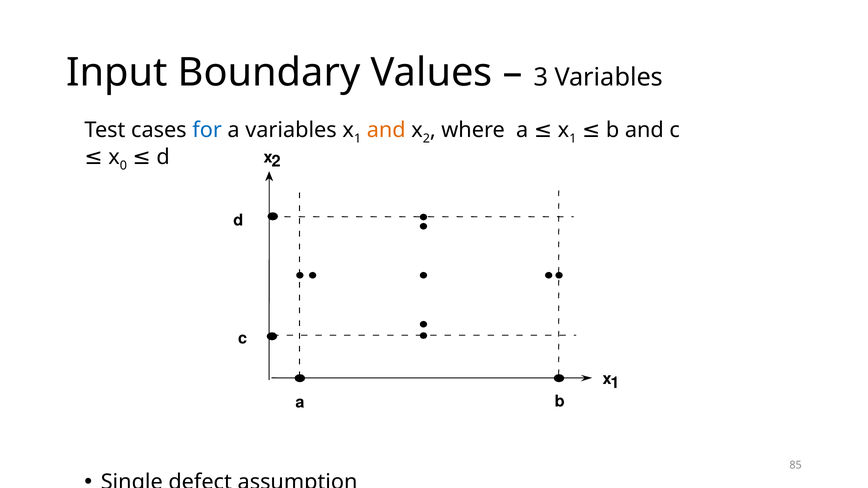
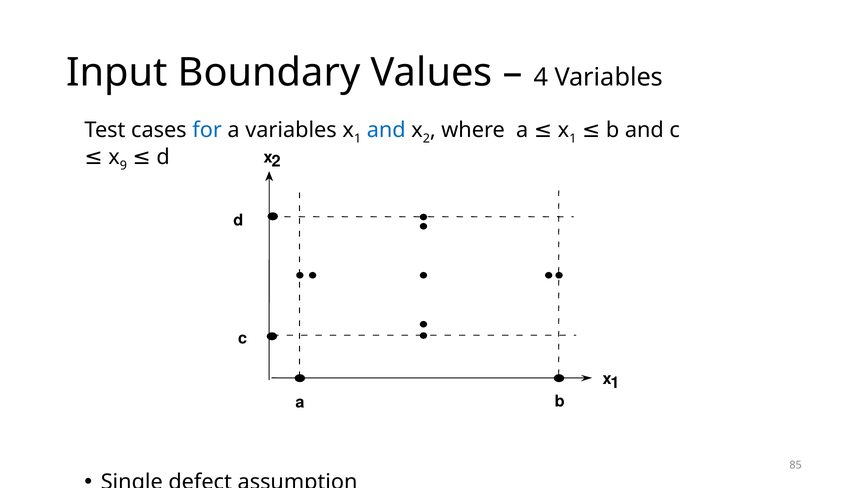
3: 3 -> 4 (541, 78)
and colour: orange -> blue (386, 130)
0: 0 -> 9 (123, 165)
